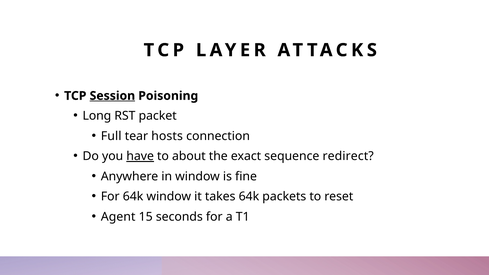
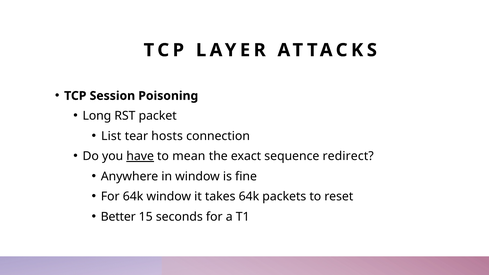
Session underline: present -> none (112, 96)
Full: Full -> List (111, 136)
about: about -> mean (189, 156)
Agent: Agent -> Better (118, 217)
